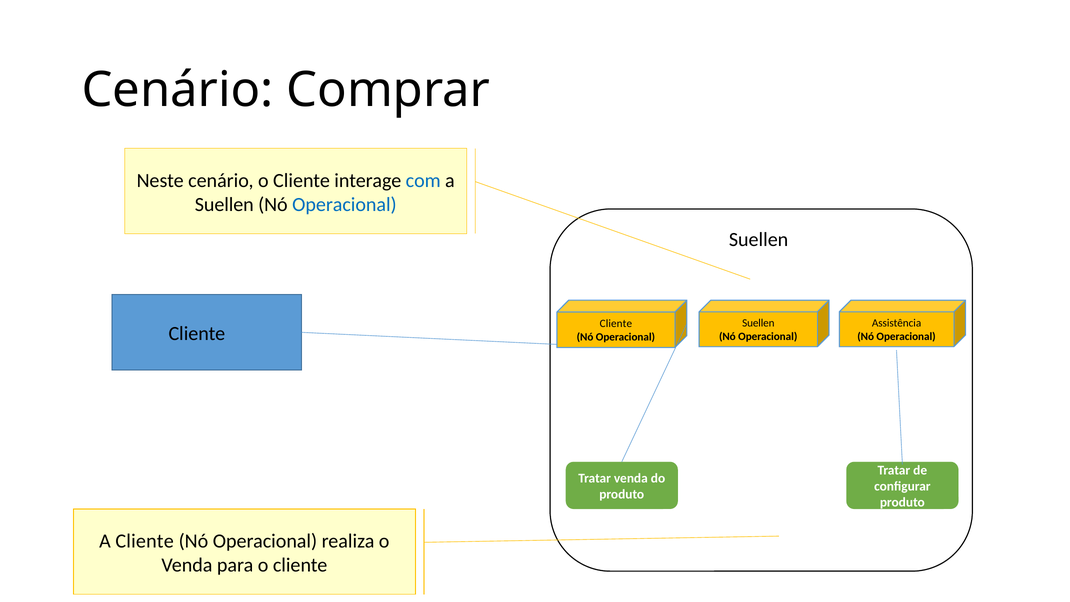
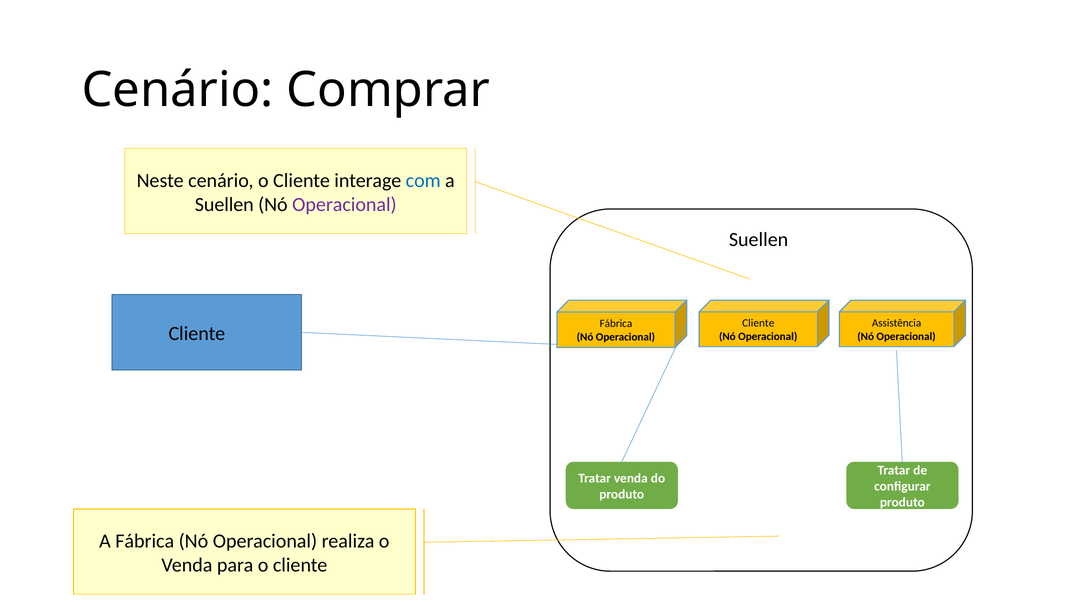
Operacional colour: blue -> purple (344, 204)
Suellen: Suellen -> Cliente (758, 323)
Cliente: Cliente -> Fábrica (616, 323)
A Cliente: Cliente -> Fábrica (145, 541)
